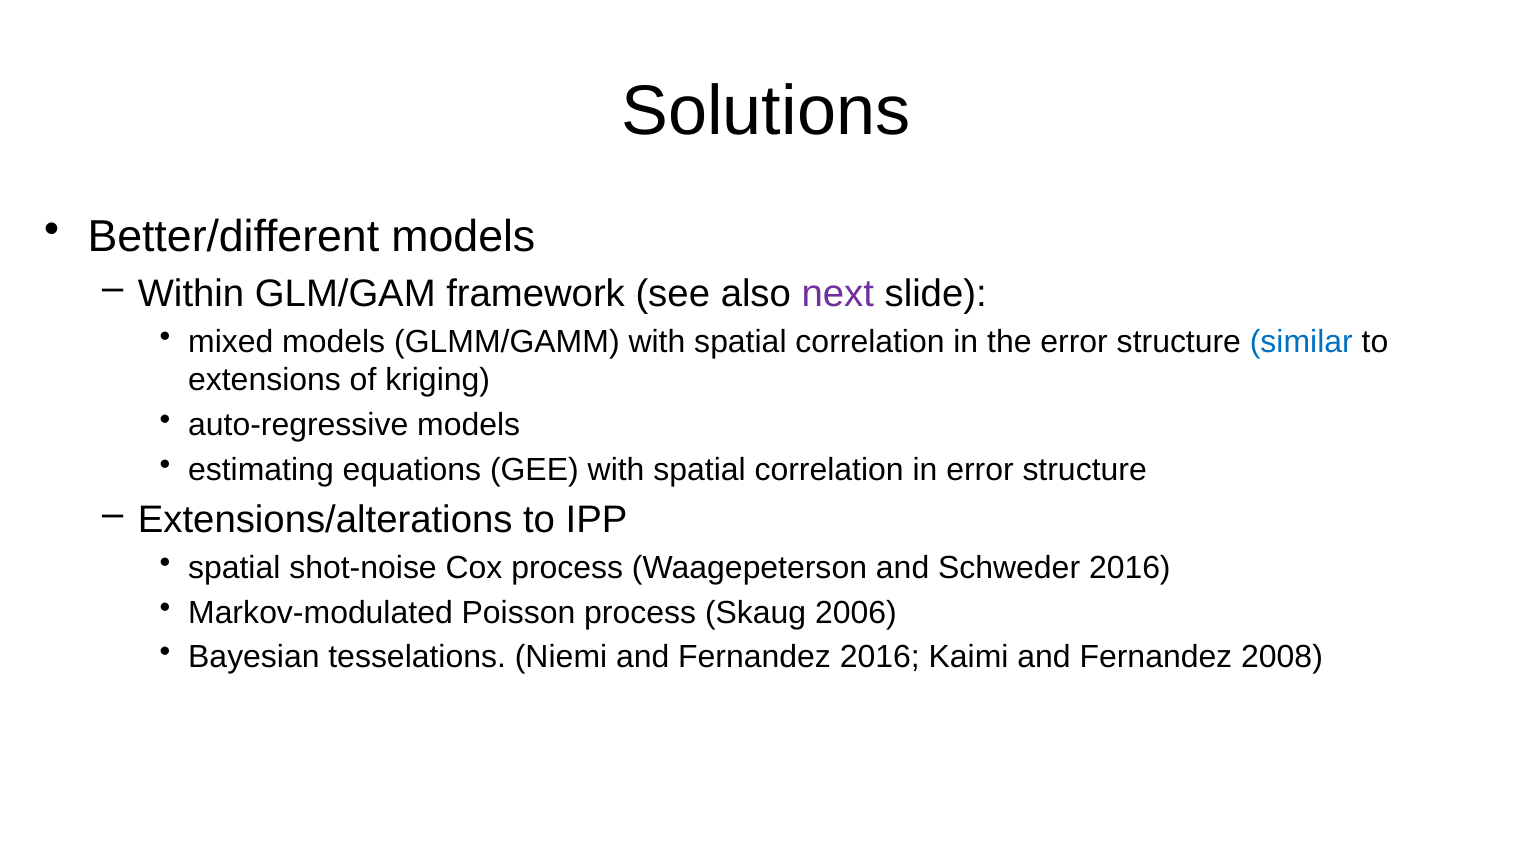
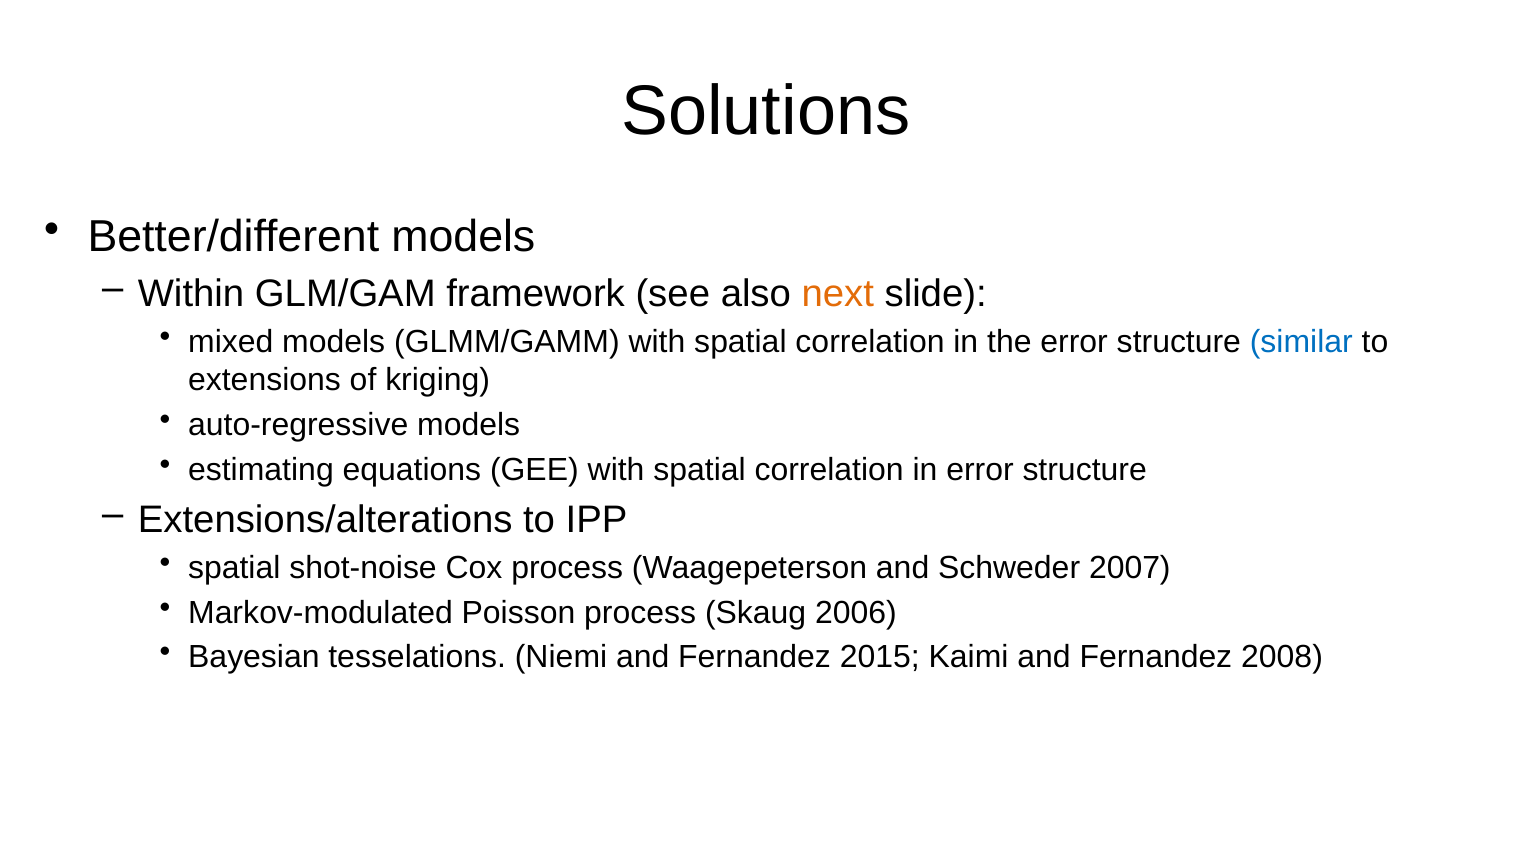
next colour: purple -> orange (838, 294)
Schweder 2016: 2016 -> 2007 (1130, 568)
Fernandez 2016: 2016 -> 2015 (880, 657)
